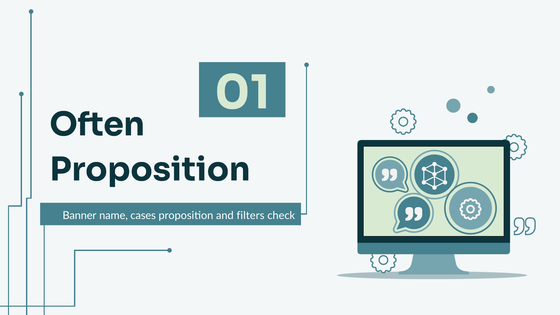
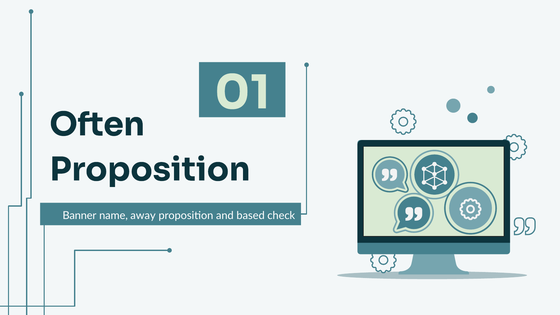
cases: cases -> away (143, 216)
filters: filters -> based (251, 216)
